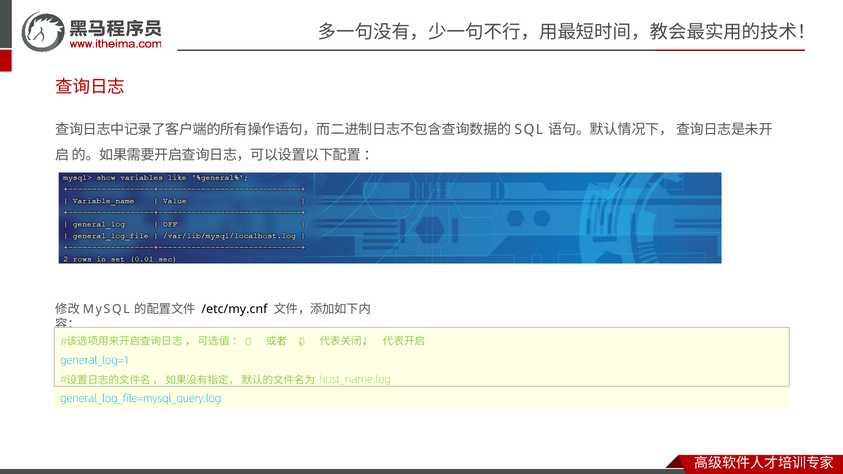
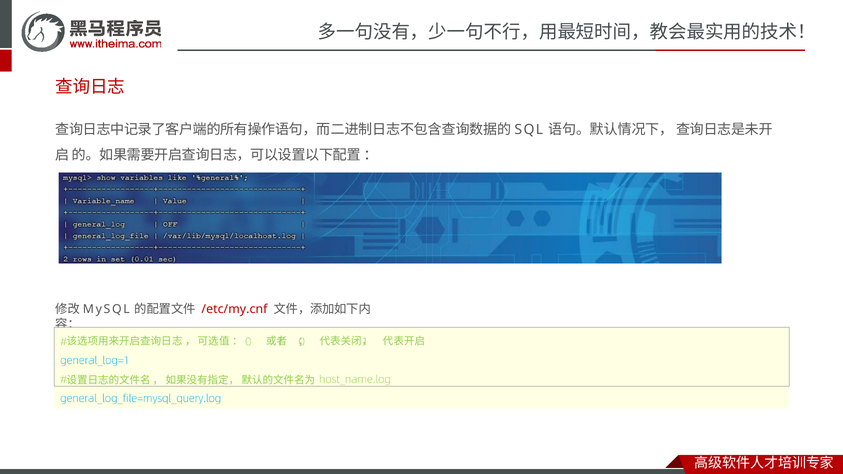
/etc/my.cnf colour: black -> red (234, 309)
